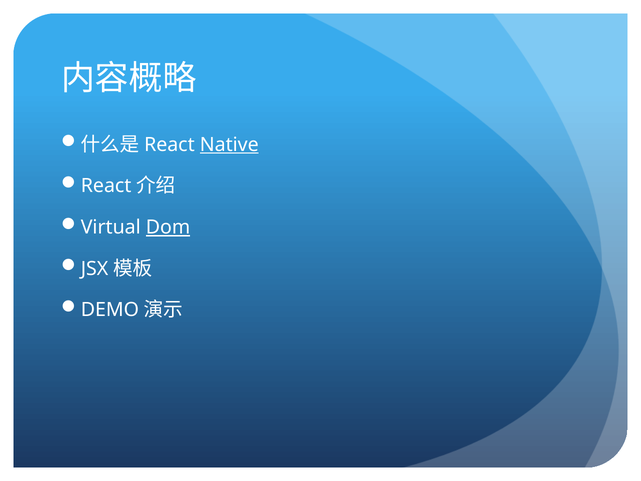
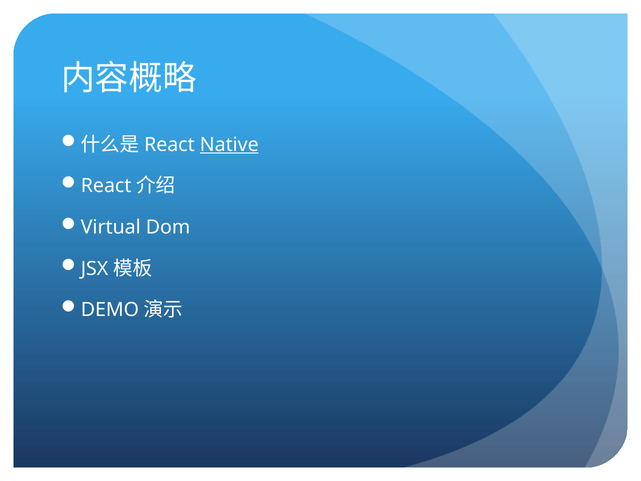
Dom underline: present -> none (168, 227)
